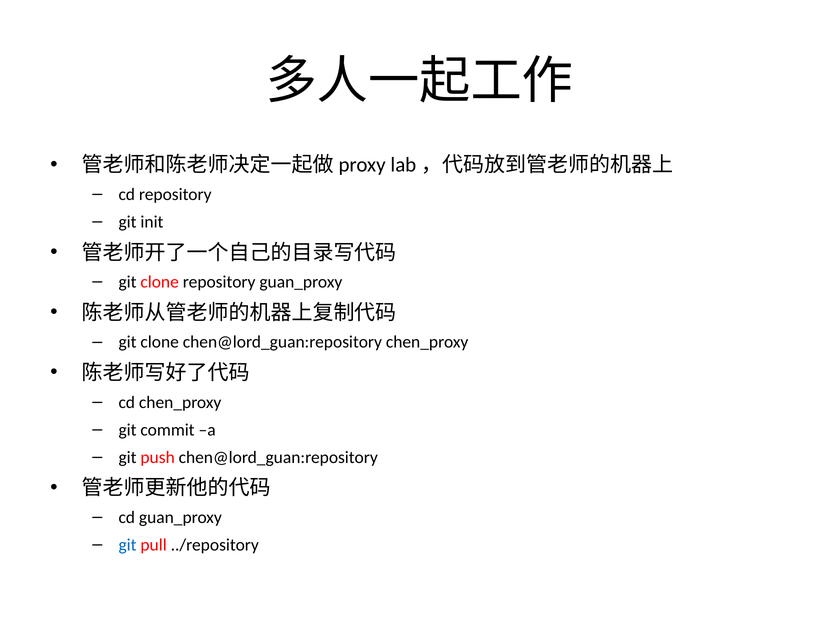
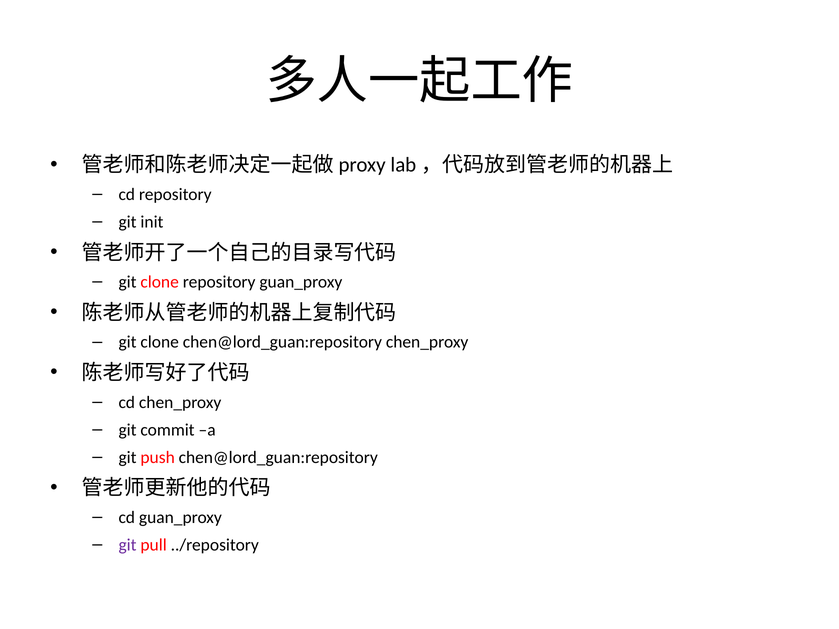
git colour: blue -> purple (128, 545)
